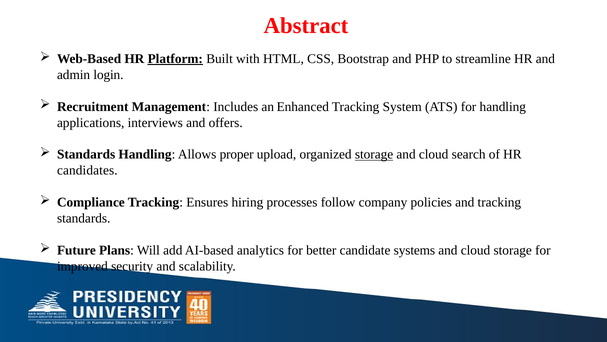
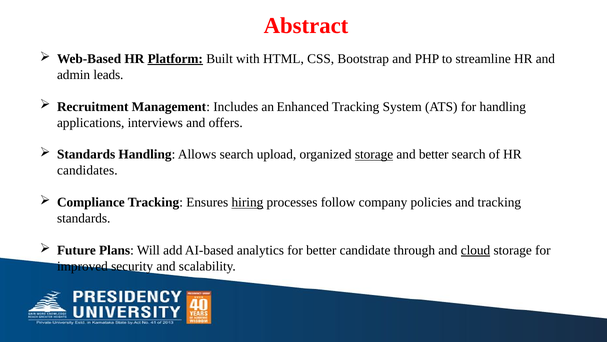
login: login -> leads (108, 75)
Allows proper: proper -> search (237, 154)
cloud: cloud -> better (434, 154)
hiring underline: none -> present (247, 202)
systems: systems -> through (414, 250)
cloud underline: none -> present (476, 250)
